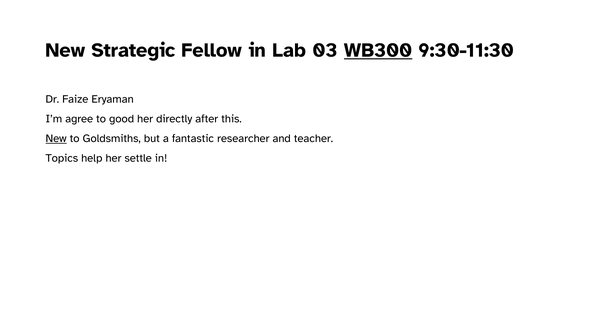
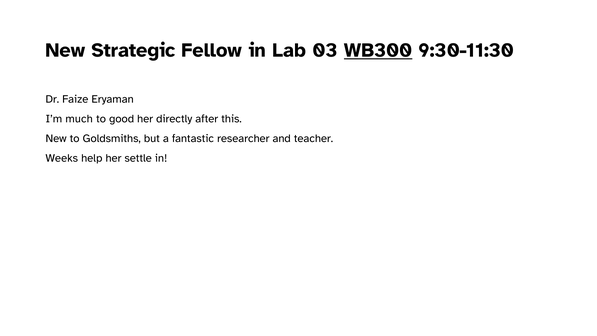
agree: agree -> much (79, 119)
New underline: present -> none (56, 138)
Topics: Topics -> Weeks (62, 158)
